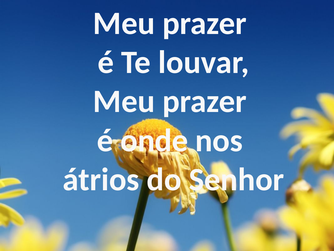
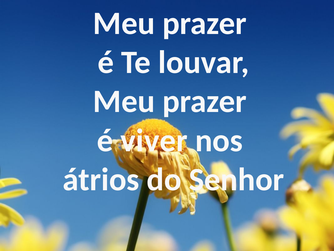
onde: onde -> viver (154, 140)
